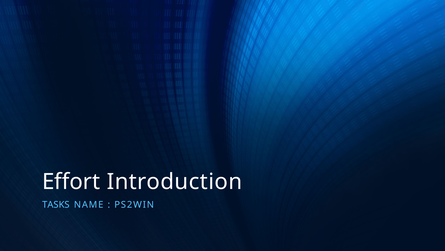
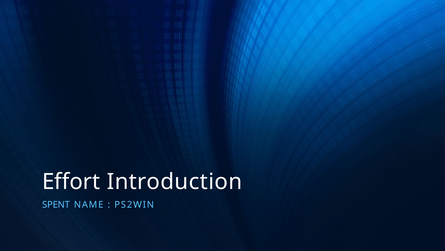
TASKS: TASKS -> SPENT (56, 204)
